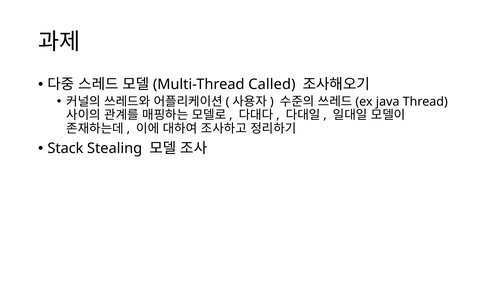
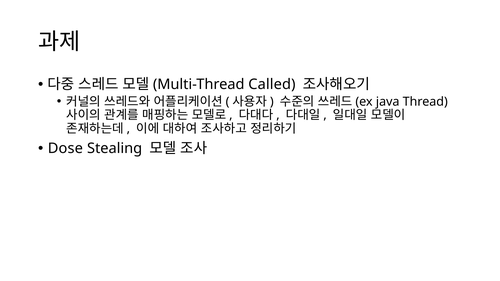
Stack: Stack -> Dose (65, 149)
